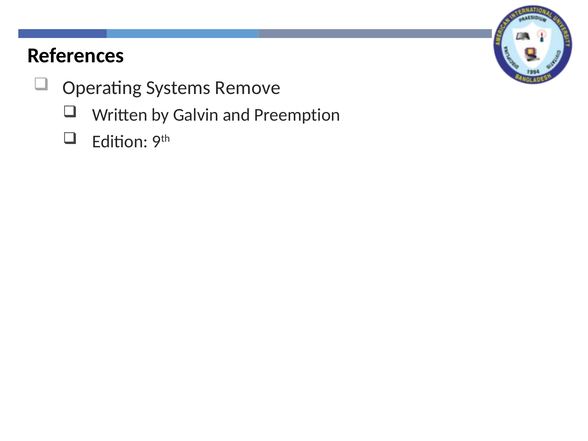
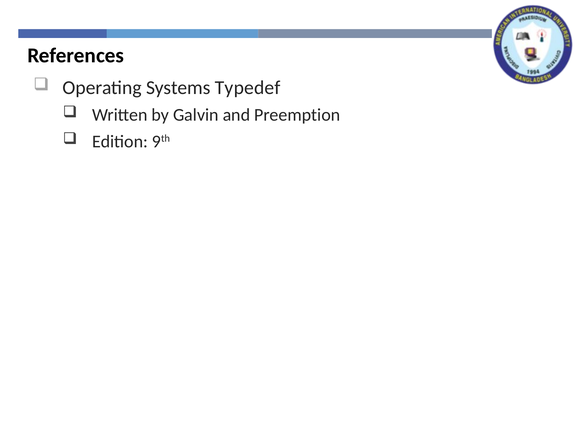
Remove: Remove -> Typedef (248, 88)
